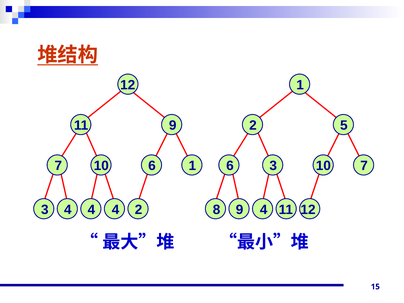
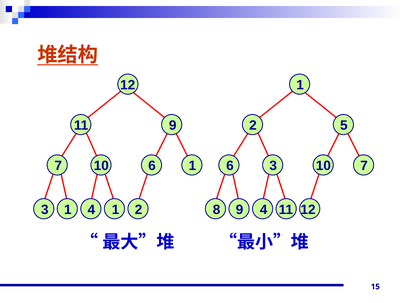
3 4: 4 -> 1 (68, 210)
4: 4 -> 1 (115, 210)
